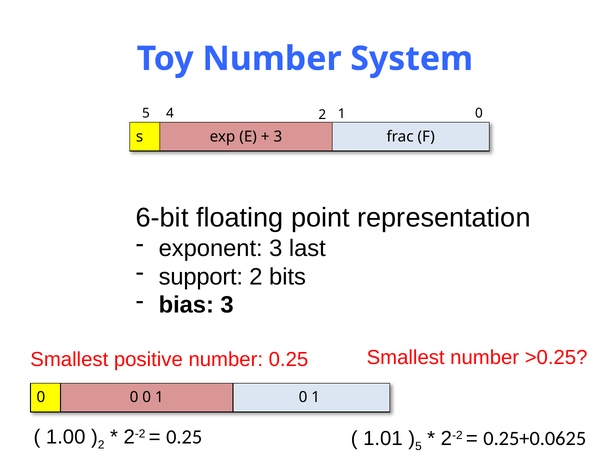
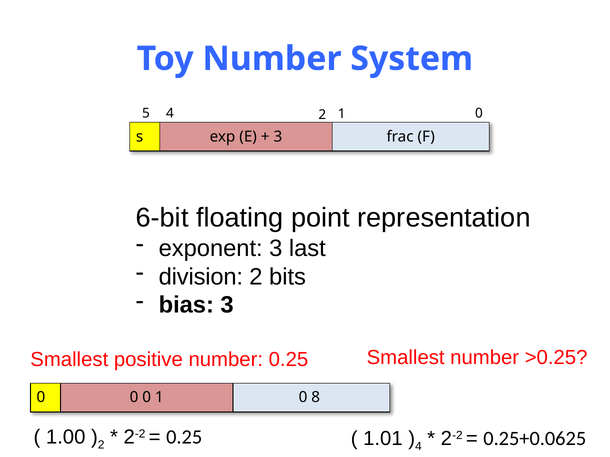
support: support -> division (201, 277)
1 0 1: 1 -> 8 (316, 398)
5: 5 -> 4 (418, 447)
